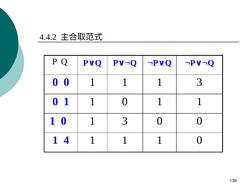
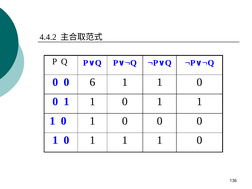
1: 1 -> 6 (92, 82)
3: 3 -> 0 (199, 82)
1 0 1 3: 3 -> 0 (125, 121)
4: 4 -> 0 (66, 140)
